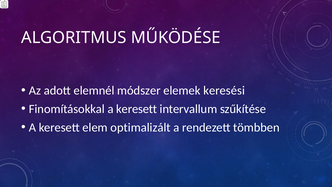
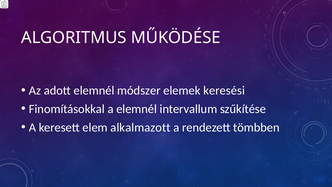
Finomításokkal a keresett: keresett -> elemnél (137, 109)
optimalizált: optimalizált -> alkalmazott (141, 127)
